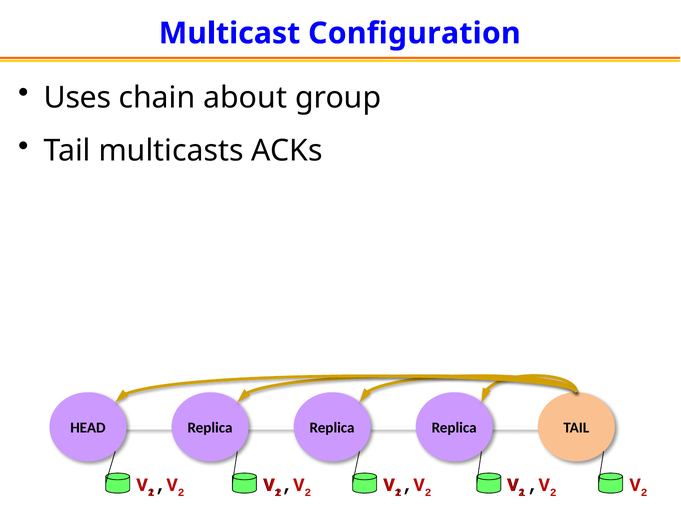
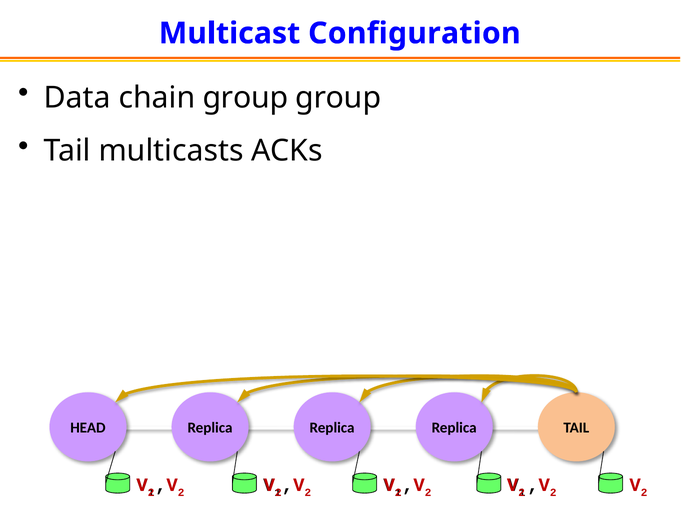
Uses: Uses -> Data (77, 97)
chain about: about -> group (245, 97)
